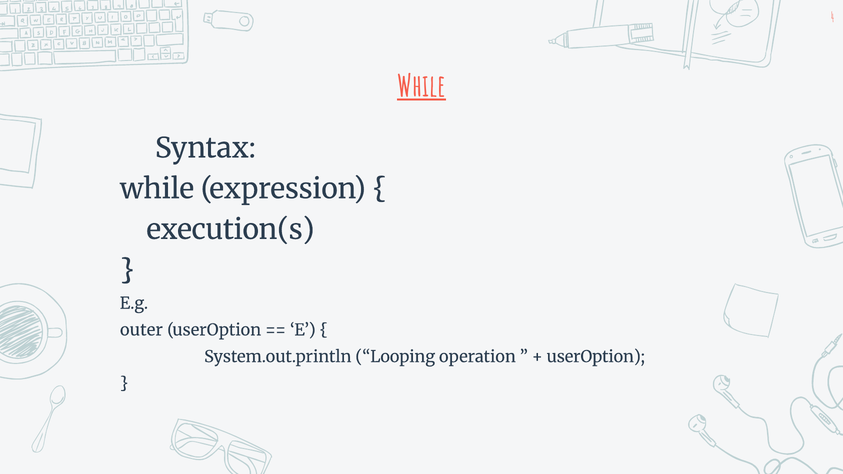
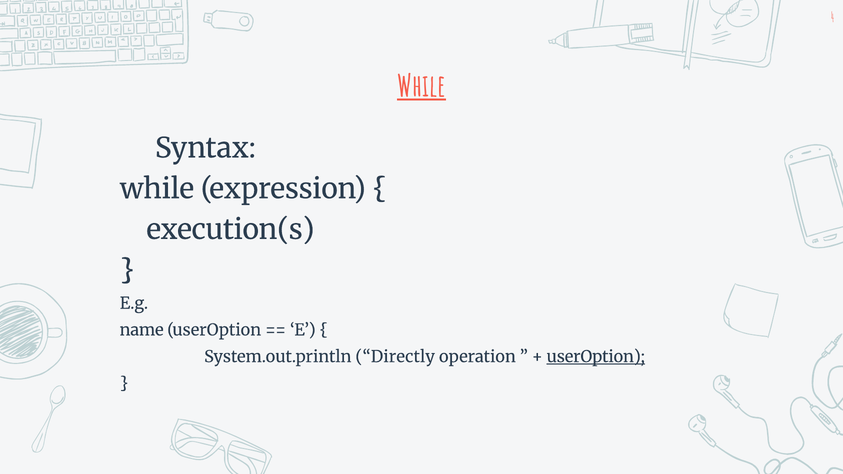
outer: outer -> name (142, 330)
Looping: Looping -> Directly (395, 357)
userOption underline: none -> present (596, 357)
